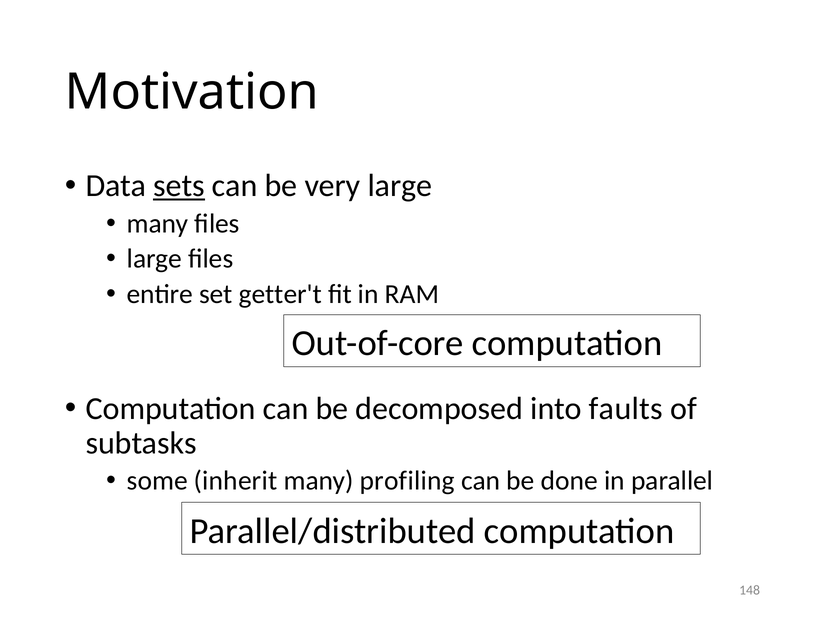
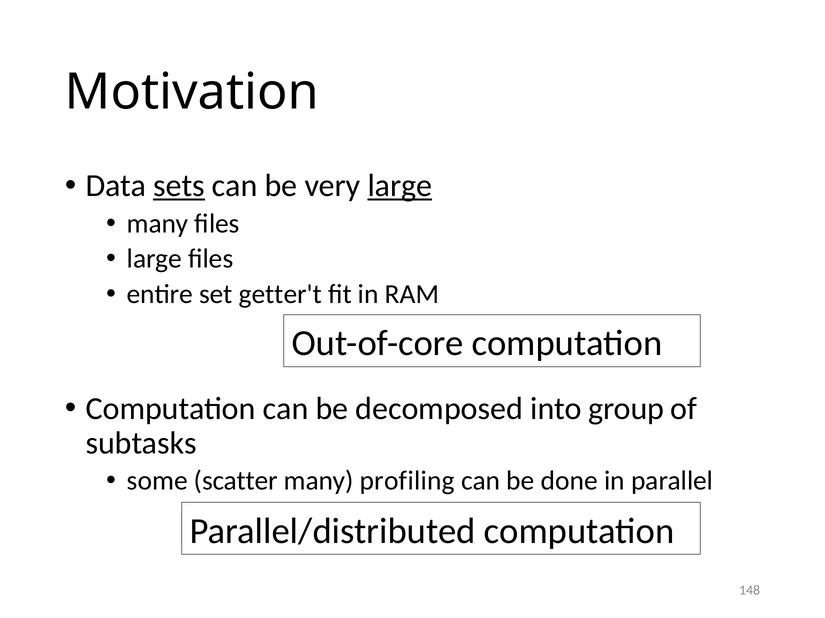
large underline: none -> present (400, 186)
faults: faults -> group (626, 409)
inherit: inherit -> scatter (236, 482)
